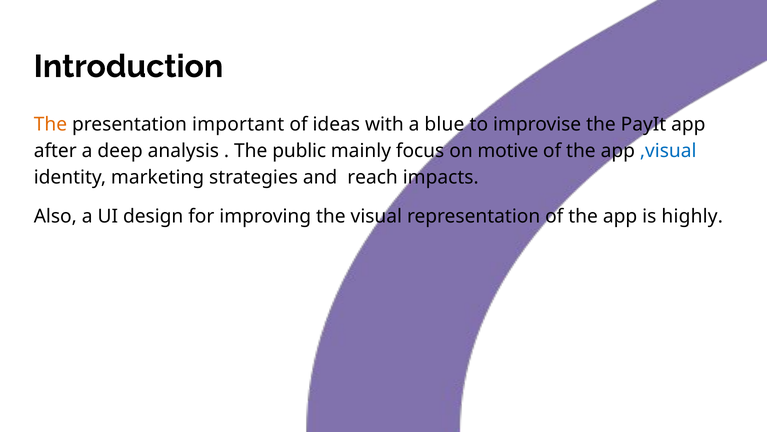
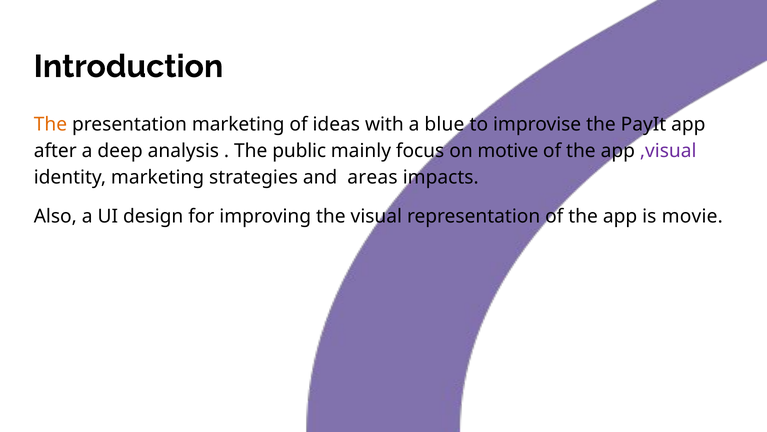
presentation important: important -> marketing (238, 124)
,visual colour: blue -> purple (668, 151)
reach: reach -> areas (372, 177)
highly: highly -> movie (692, 216)
